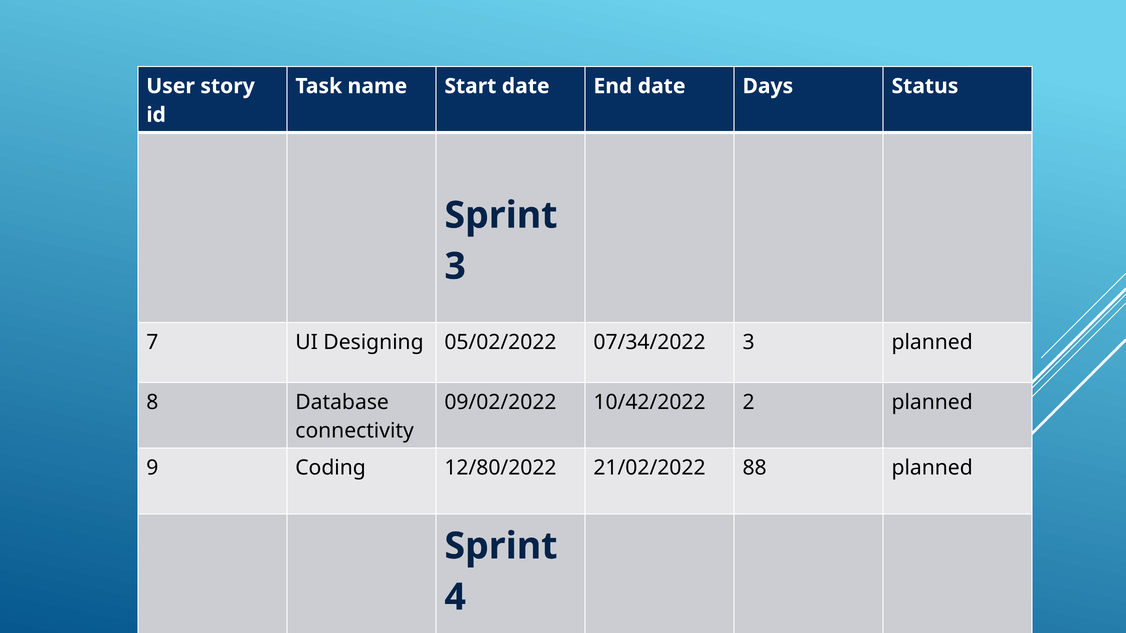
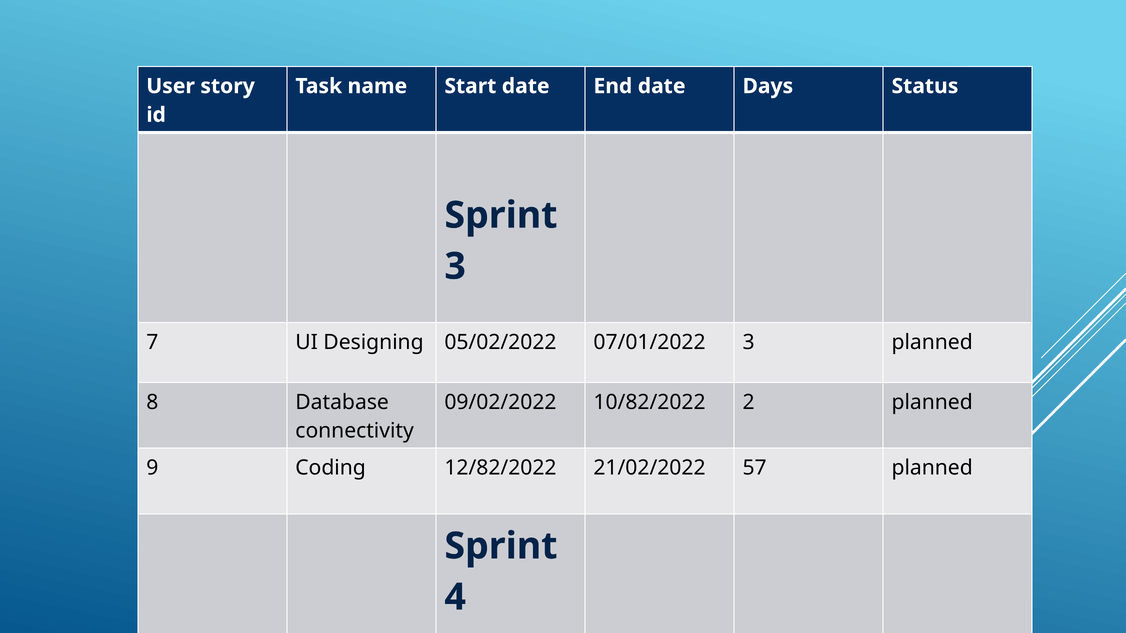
07/34/2022: 07/34/2022 -> 07/01/2022 (650, 343)
10/42/2022: 10/42/2022 -> 10/82/2022 (650, 402)
12/80/2022: 12/80/2022 -> 12/82/2022 (500, 468)
88: 88 -> 57 (755, 468)
